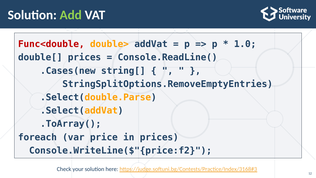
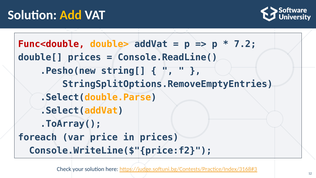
Add colour: light green -> yellow (71, 15)
1.0: 1.0 -> 7.2 (245, 44)
.Cases(new: .Cases(new -> .Pesho(new (68, 71)
